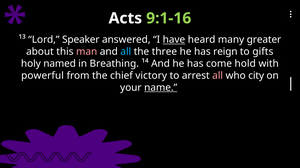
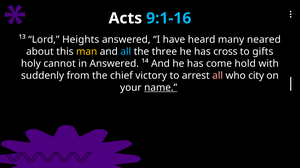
9:1-16 colour: light green -> light blue (169, 18)
Speaker: Speaker -> Heights (81, 40)
have underline: present -> none (174, 40)
greater: greater -> neared (264, 40)
man colour: pink -> yellow (87, 52)
reign: reign -> cross (225, 52)
named: named -> cannot (60, 64)
in Breathing: Breathing -> Answered (114, 64)
powerful: powerful -> suddenly (43, 76)
